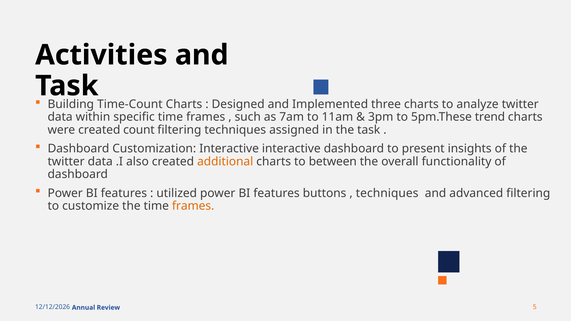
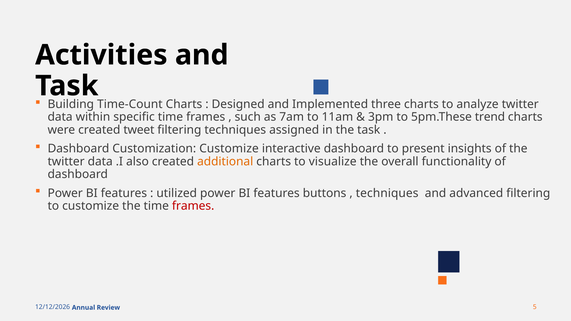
count: count -> tweet (139, 130)
Customization Interactive: Interactive -> Customize (229, 149)
between: between -> visualize (333, 162)
frames colour: orange -> red (193, 206)
